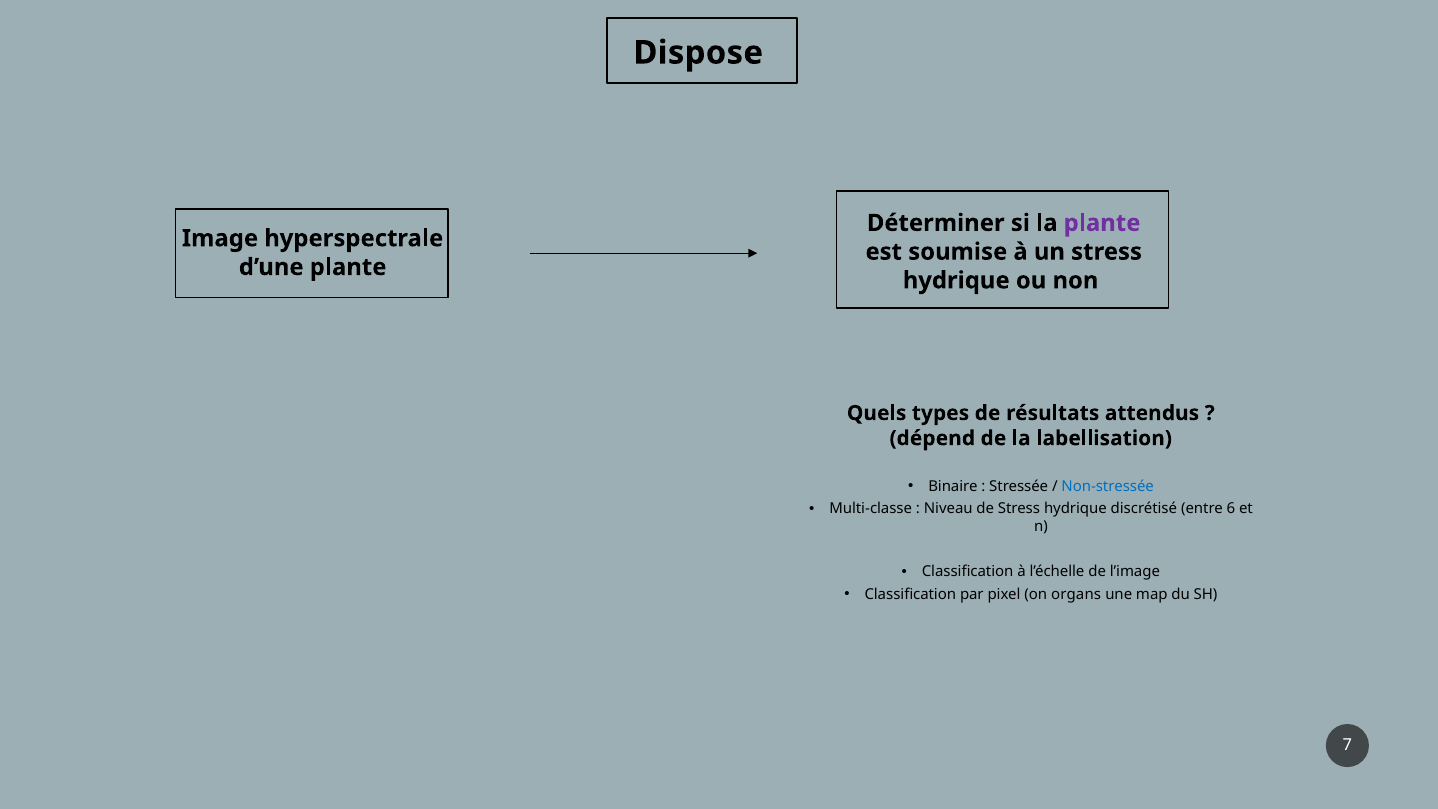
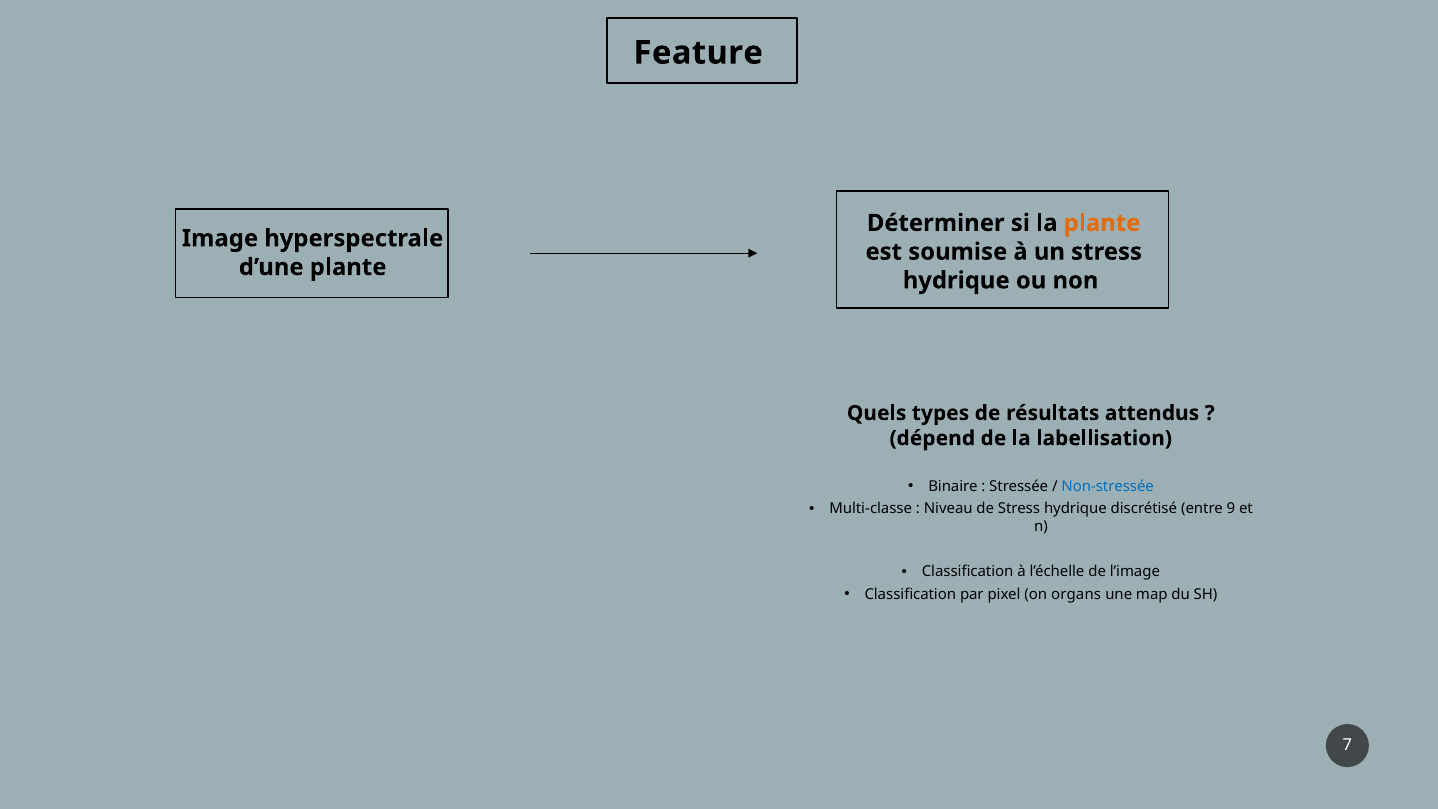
Dispose: Dispose -> Feature (698, 53)
plante colour: purple -> orange (1102, 223)
6: 6 -> 9 (1231, 509)
